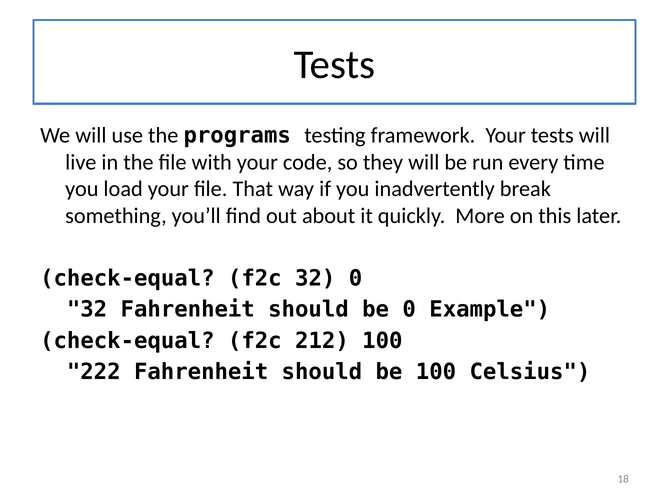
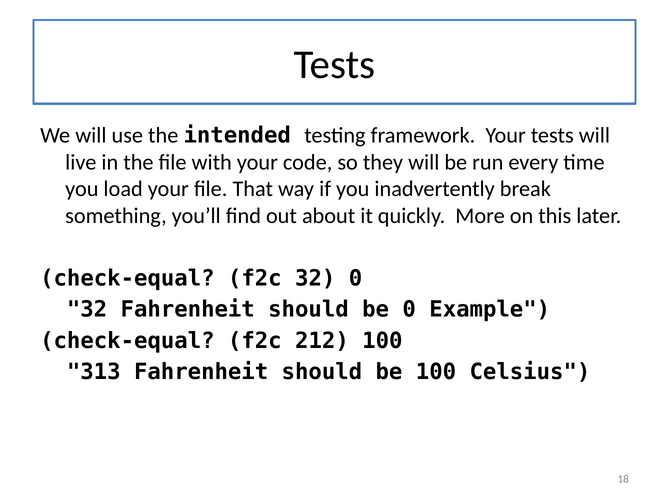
programs: programs -> intended (237, 135)
222: 222 -> 313 (94, 372)
